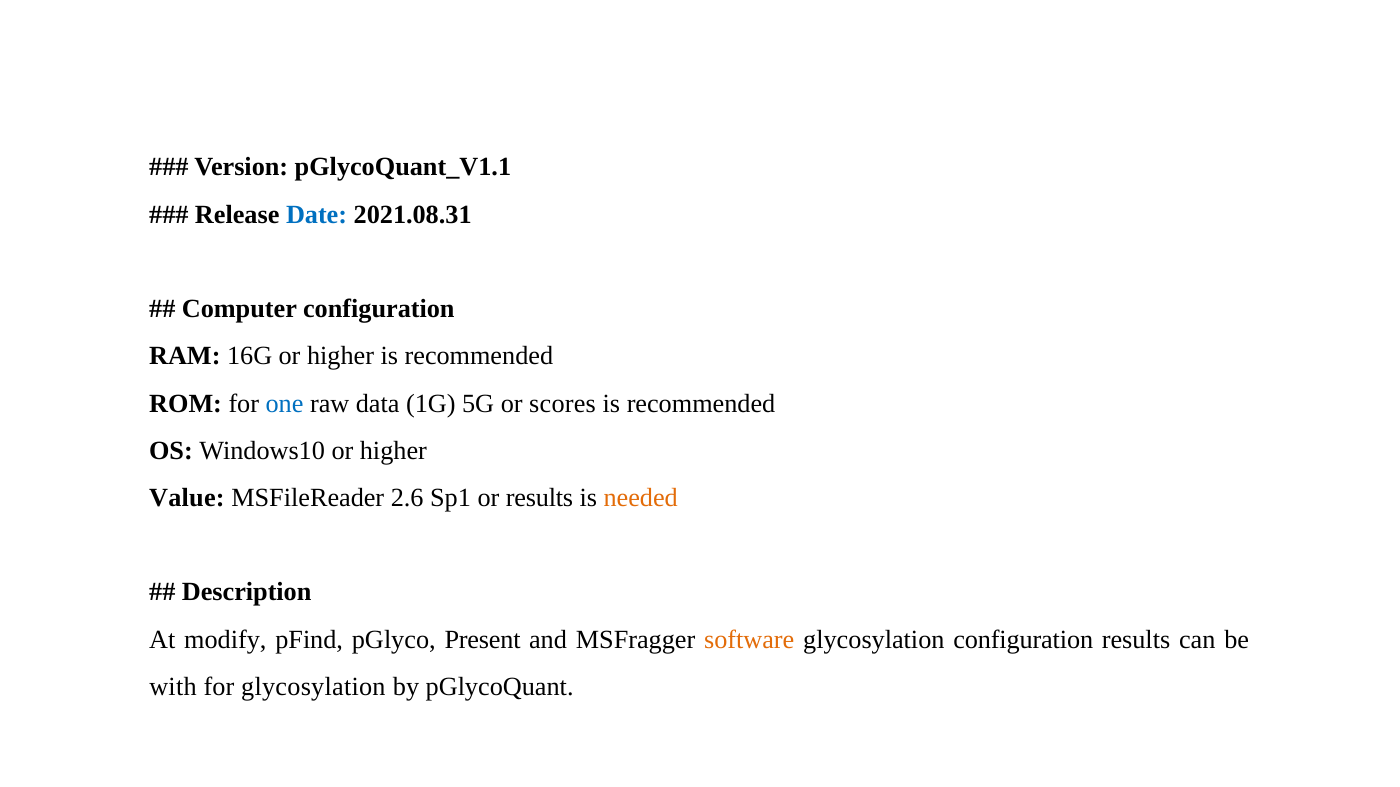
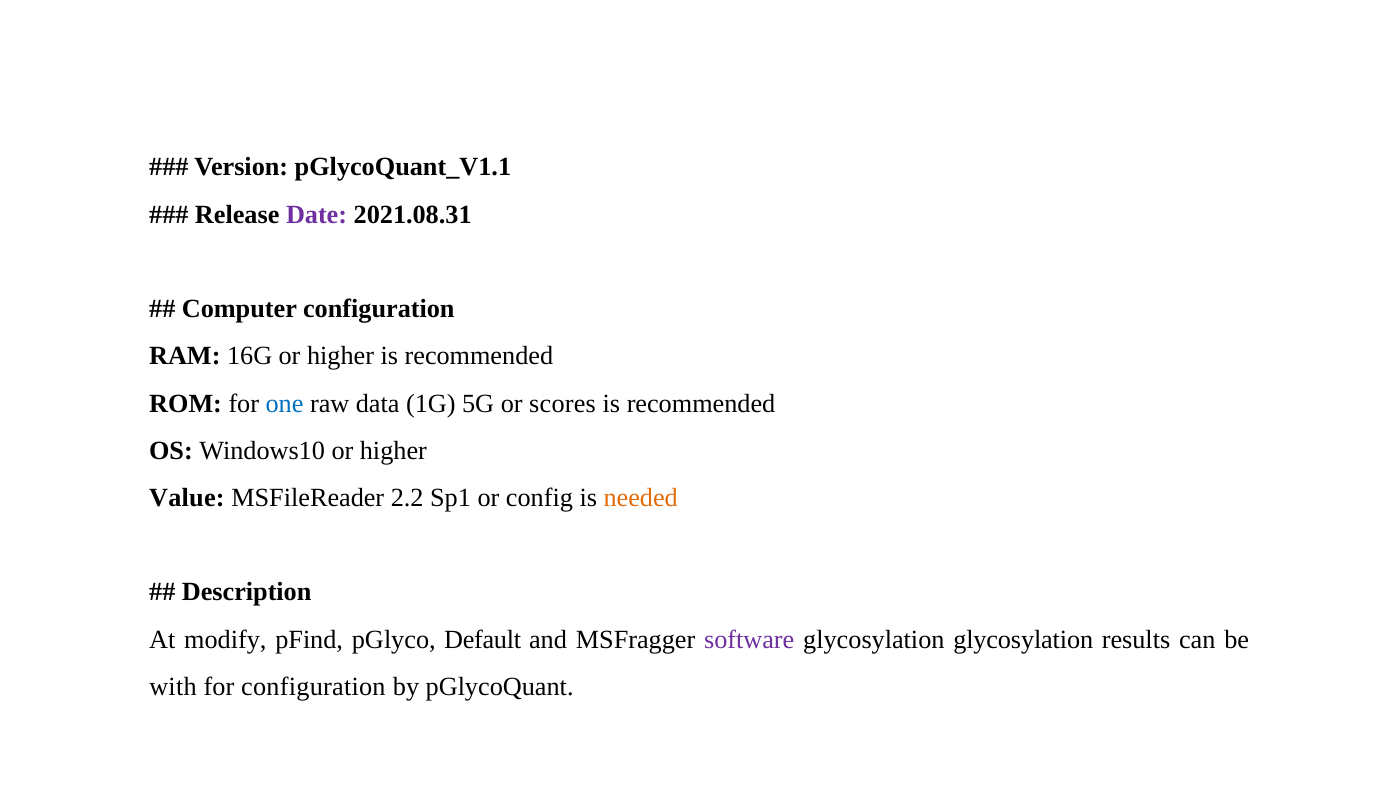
Date colour: blue -> purple (317, 215)
2.6: 2.6 -> 2.2 (407, 498)
or results: results -> config (539, 498)
Present: Present -> Default (483, 640)
software colour: orange -> purple (749, 640)
glycosylation configuration: configuration -> glycosylation (1023, 640)
for glycosylation: glycosylation -> configuration (313, 687)
